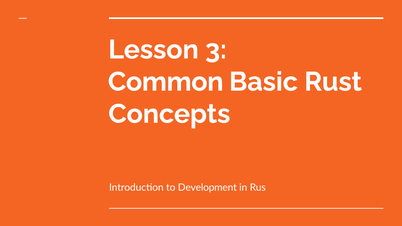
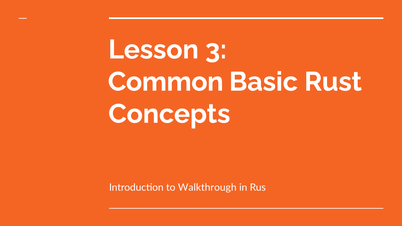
Development: Development -> Walkthrough (207, 188)
